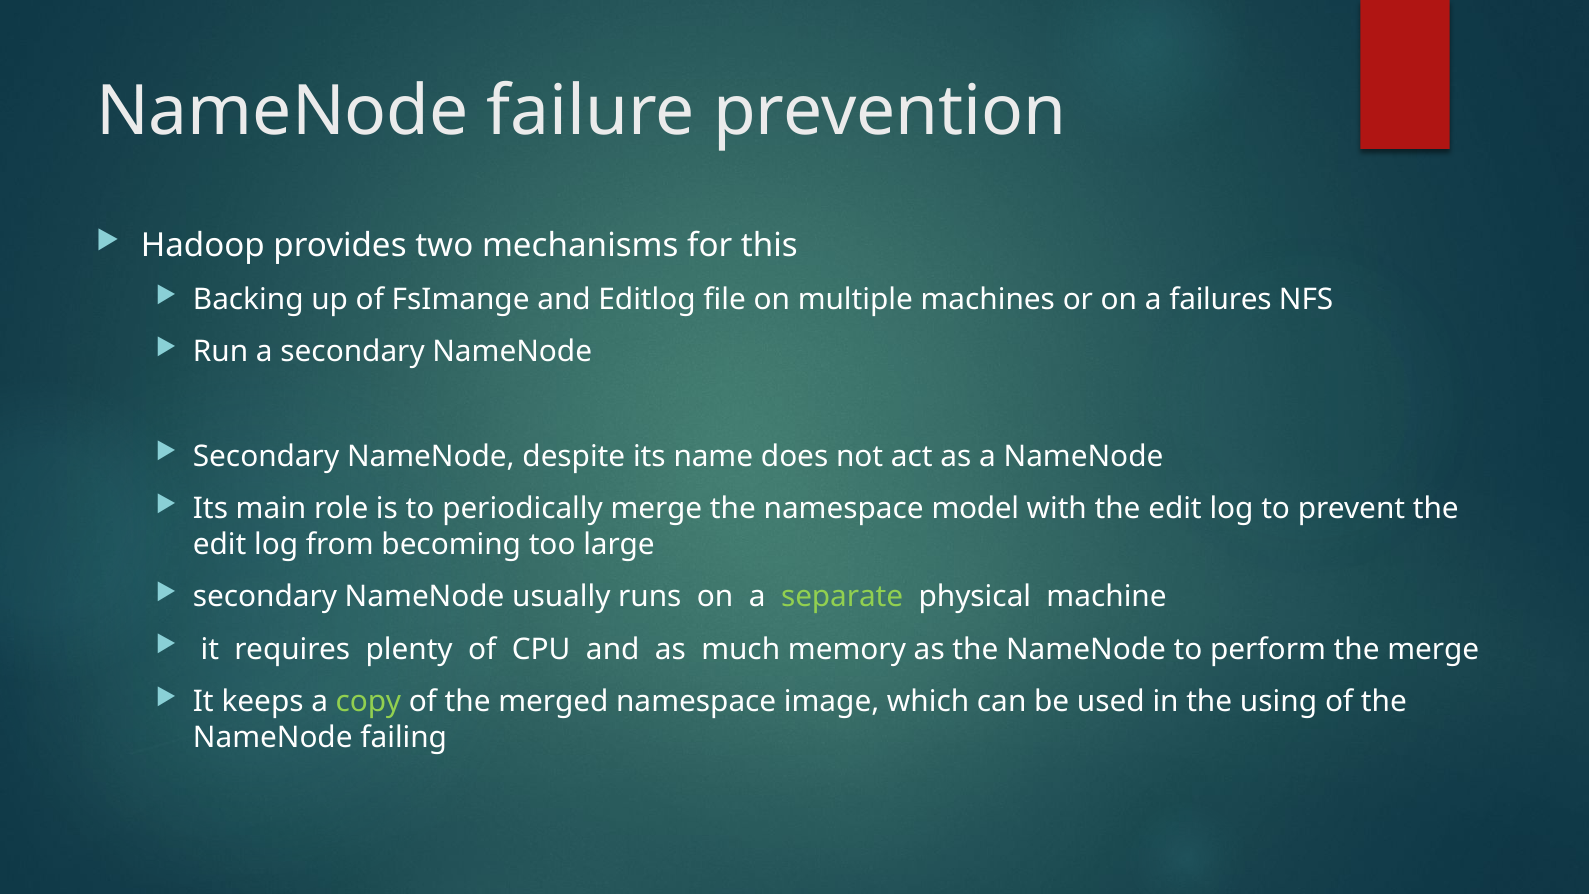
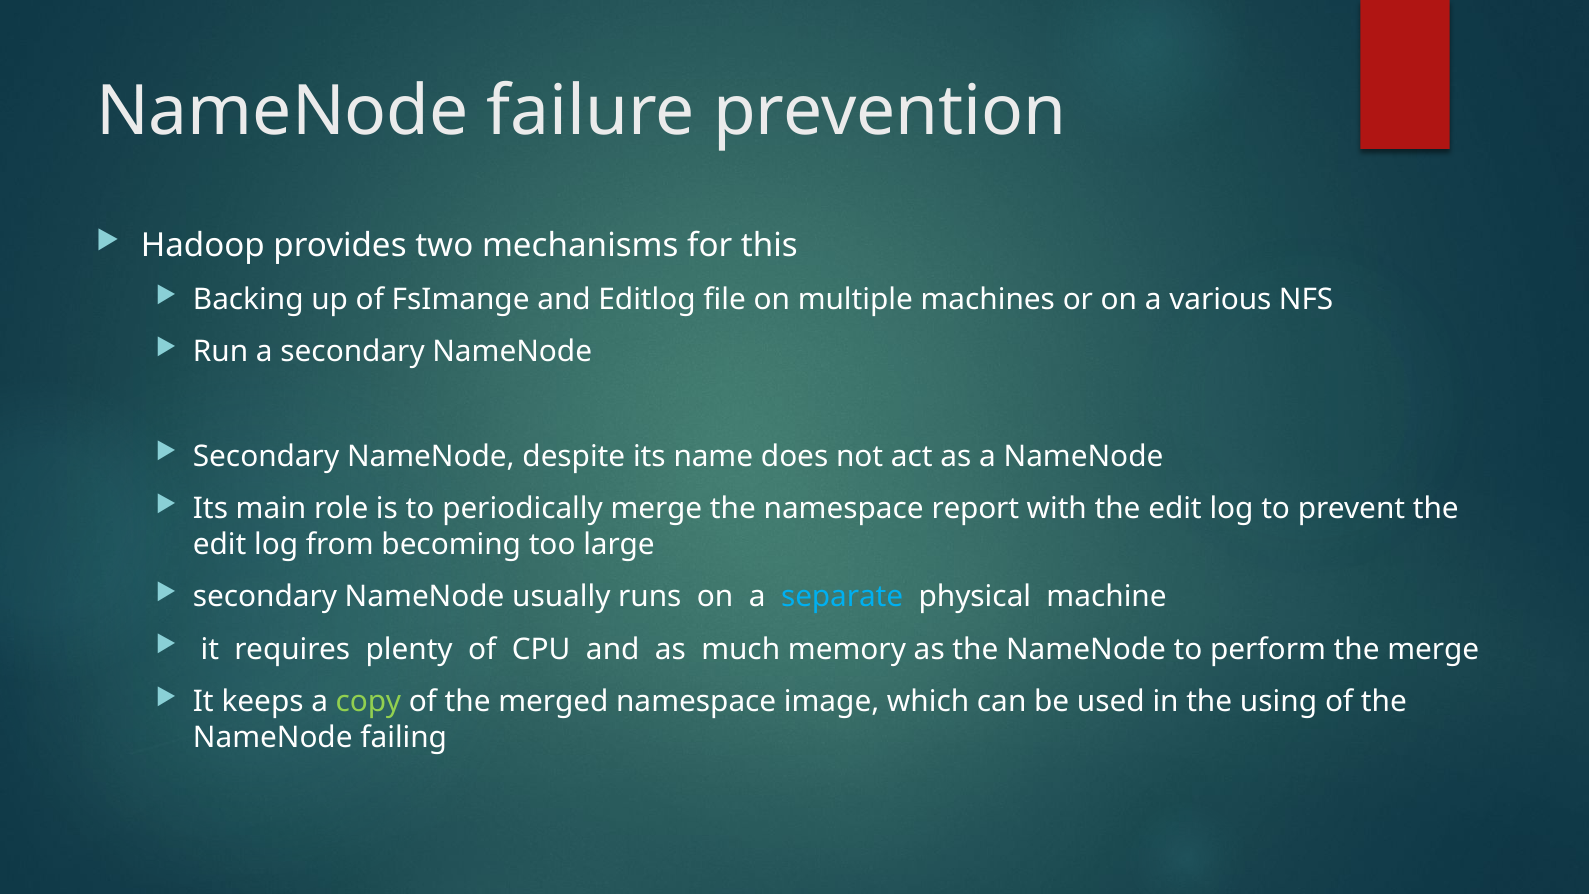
failures: failures -> various (1220, 299)
model: model -> report (975, 509)
separate colour: light green -> light blue (842, 597)
